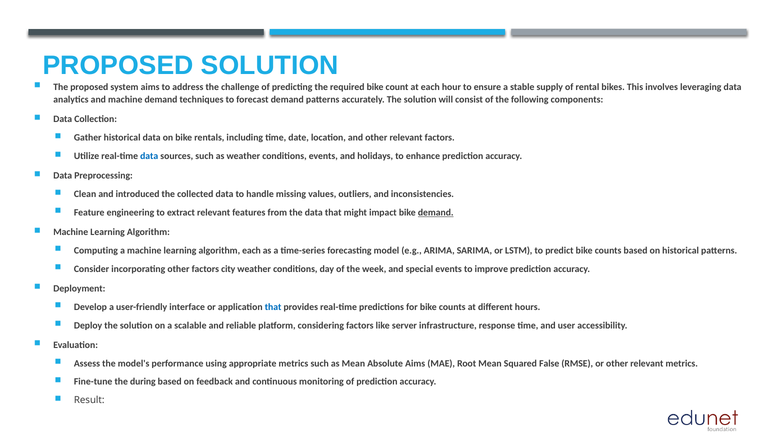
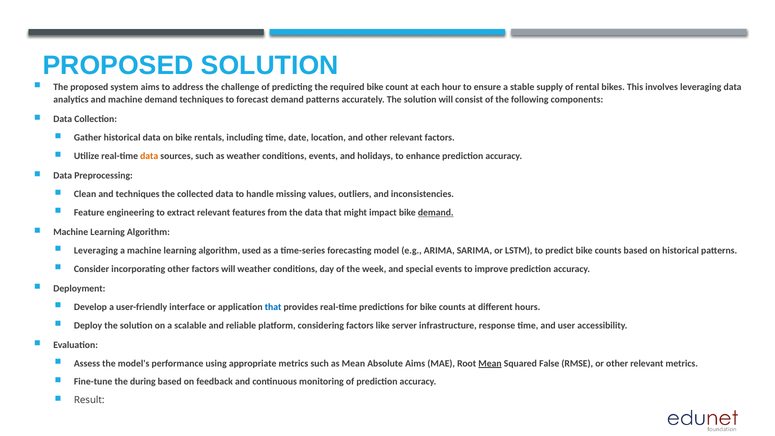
data colour: blue -> orange (149, 156)
and introduced: introduced -> techniques (138, 194)
Computing: Computing -> Leveraging (96, 250)
algorithm each: each -> used (251, 250)
factors city: city -> will (228, 269)
Mean underline: none -> present (490, 363)
